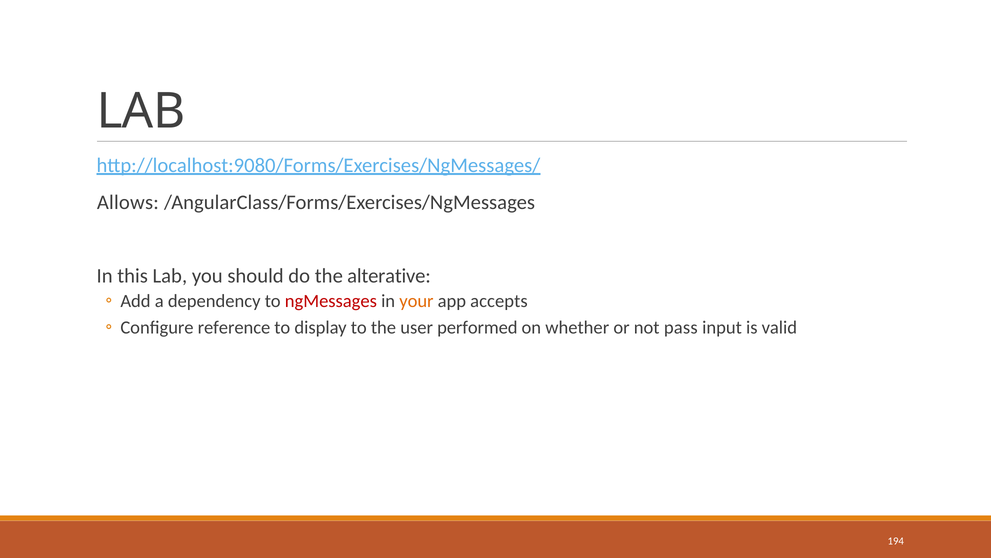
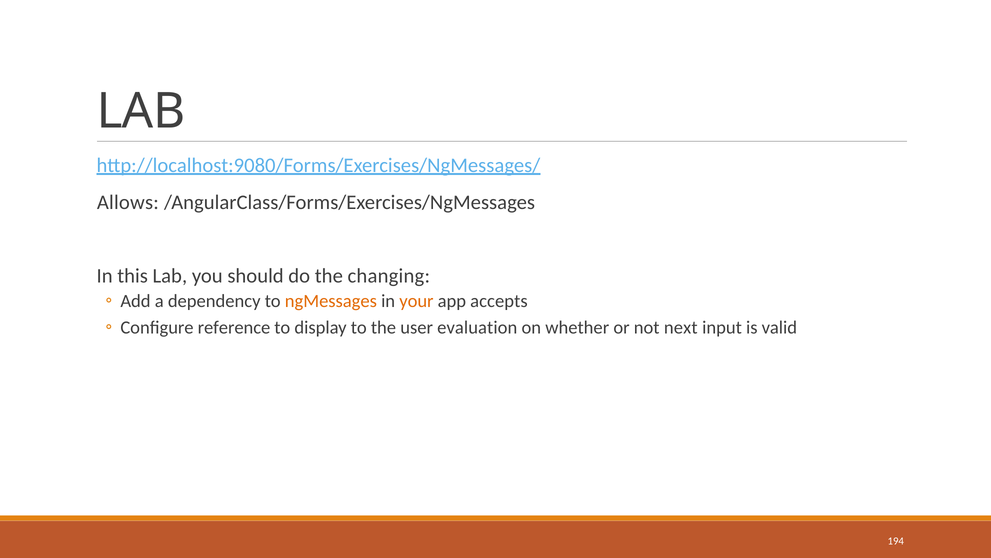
alterative: alterative -> changing (389, 275)
ngMessages colour: red -> orange (331, 301)
performed: performed -> evaluation (477, 327)
pass: pass -> next (681, 327)
